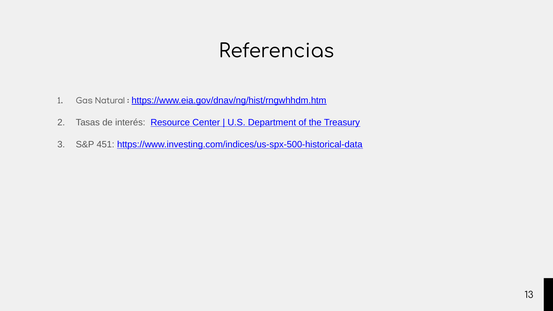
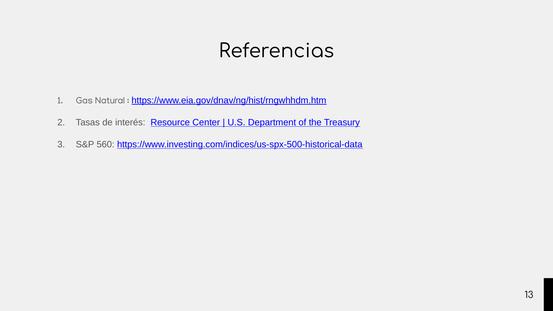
451: 451 -> 560 (106, 145)
